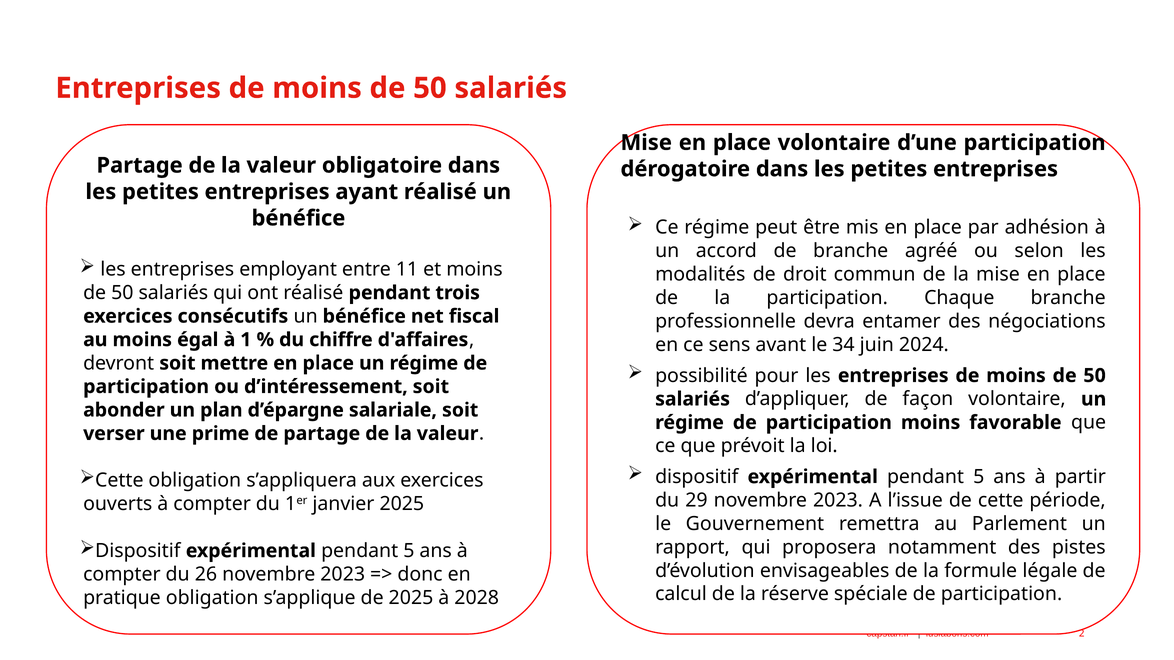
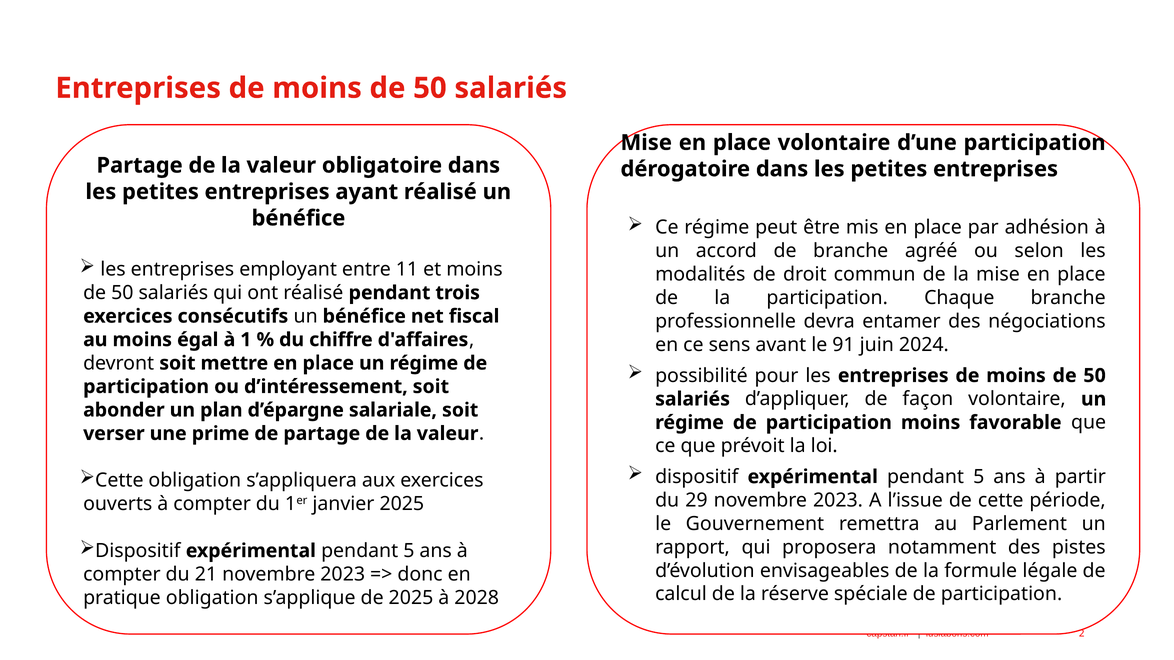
34: 34 -> 91 (844, 345)
26: 26 -> 21 (206, 575)
